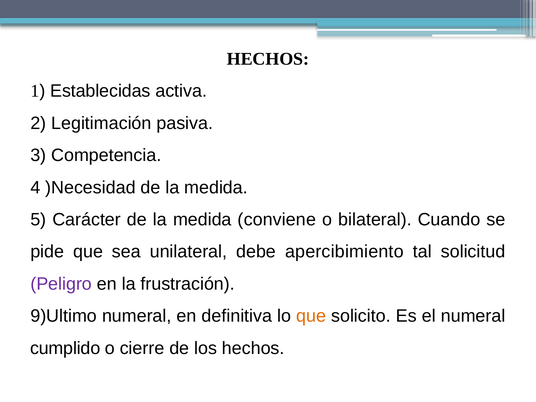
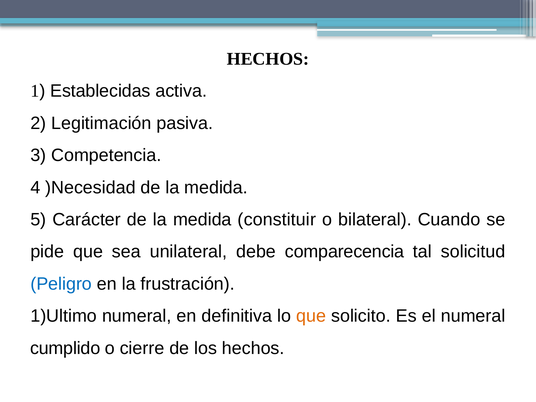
conviene: conviene -> constituir (277, 220)
apercibimiento: apercibimiento -> comparecencia (345, 252)
Peligro colour: purple -> blue (61, 284)
9)Ultimo: 9)Ultimo -> 1)Ultimo (64, 316)
